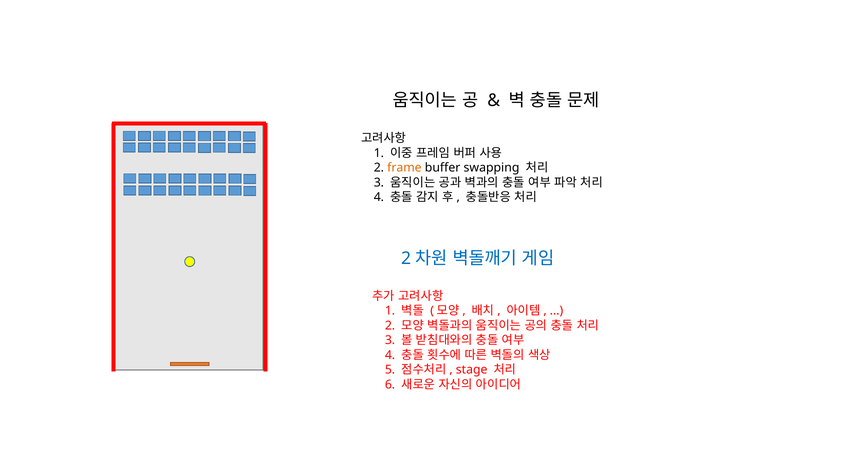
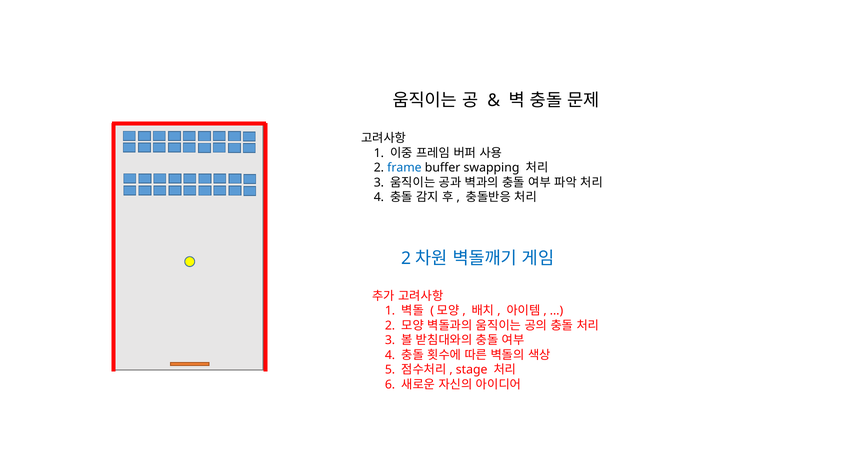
frame colour: orange -> blue (404, 168)
